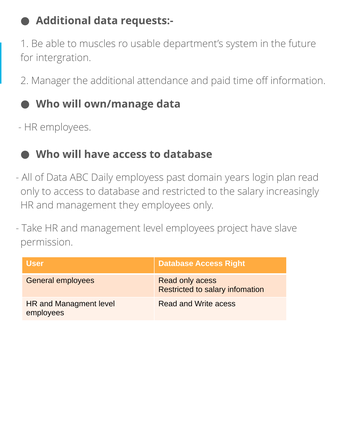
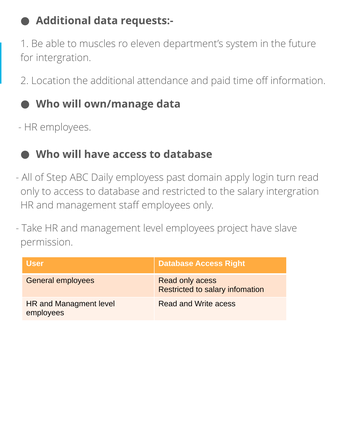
usable: usable -> eleven (145, 44)
Manager: Manager -> Location (51, 81)
of Data: Data -> Step (57, 178)
years: years -> apply (237, 178)
plan: plan -> turn (286, 178)
salary increasingly: increasingly -> intergration (293, 191)
they: they -> staff (129, 205)
